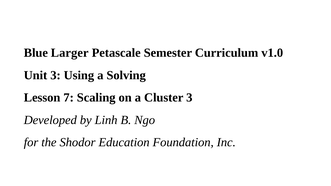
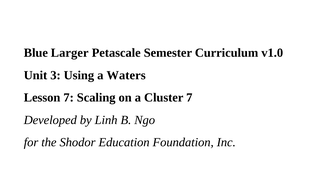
Solving: Solving -> Waters (126, 75)
Cluster 3: 3 -> 7 (189, 98)
